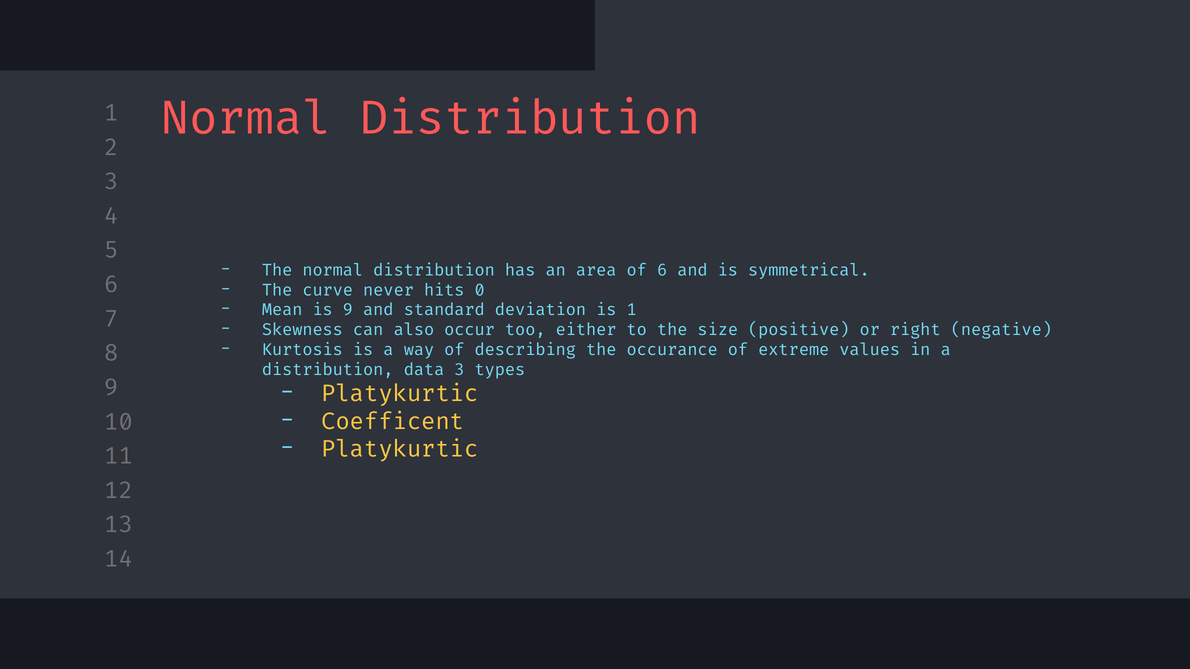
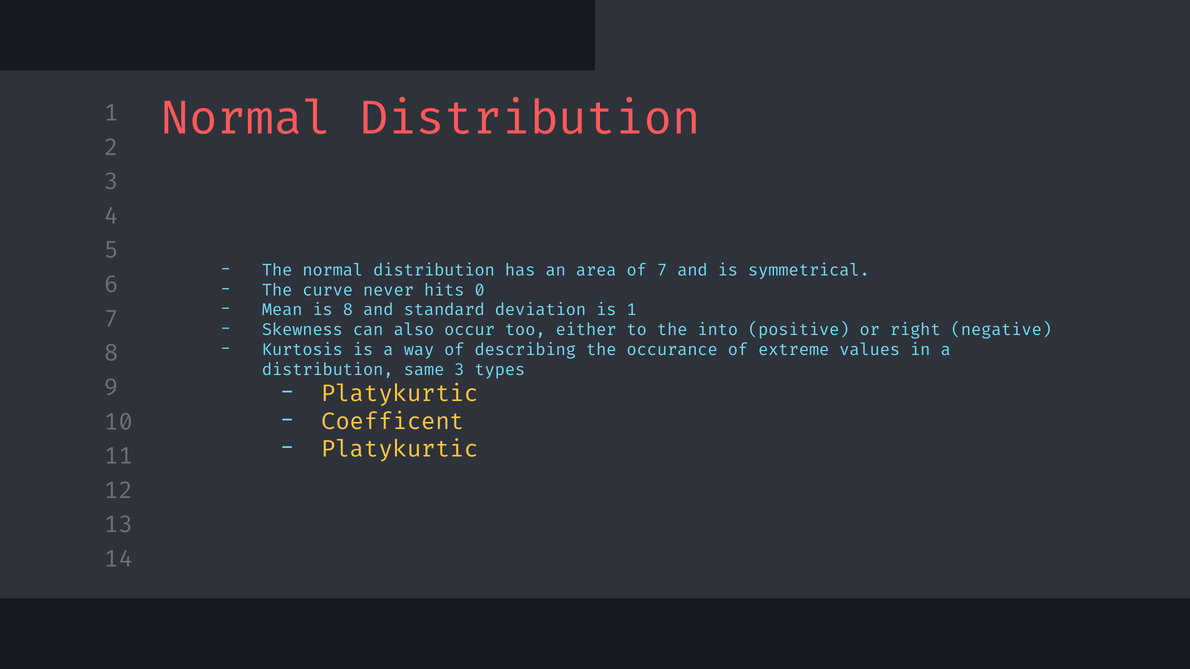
of 6: 6 -> 7 (662, 270)
is 9: 9 -> 8 (348, 310)
size: size -> into (718, 330)
data: data -> same (424, 370)
